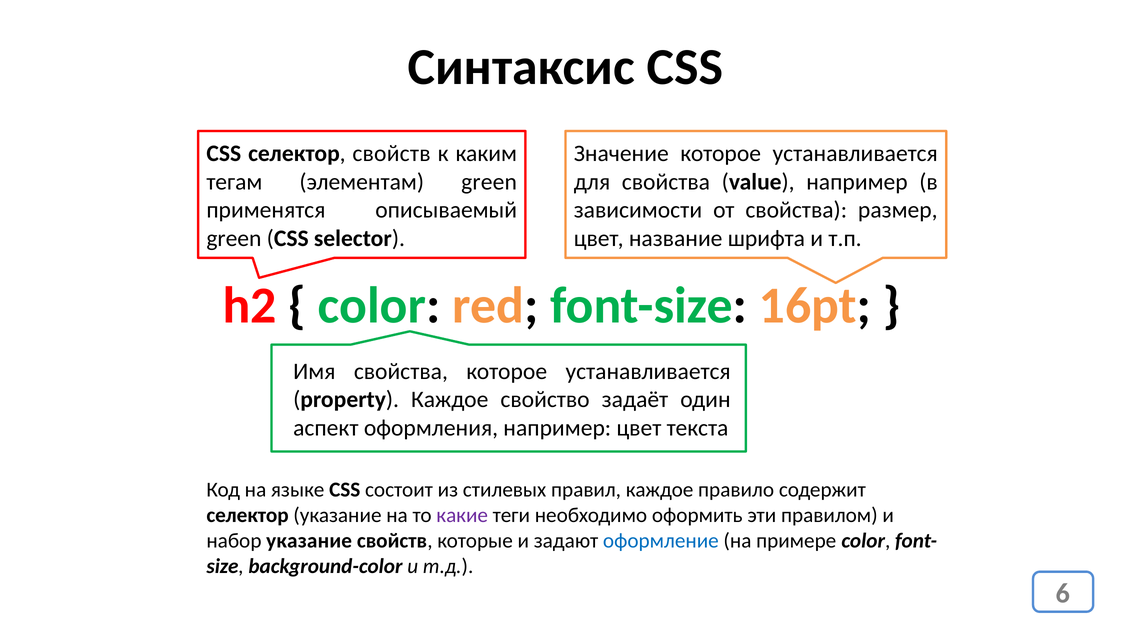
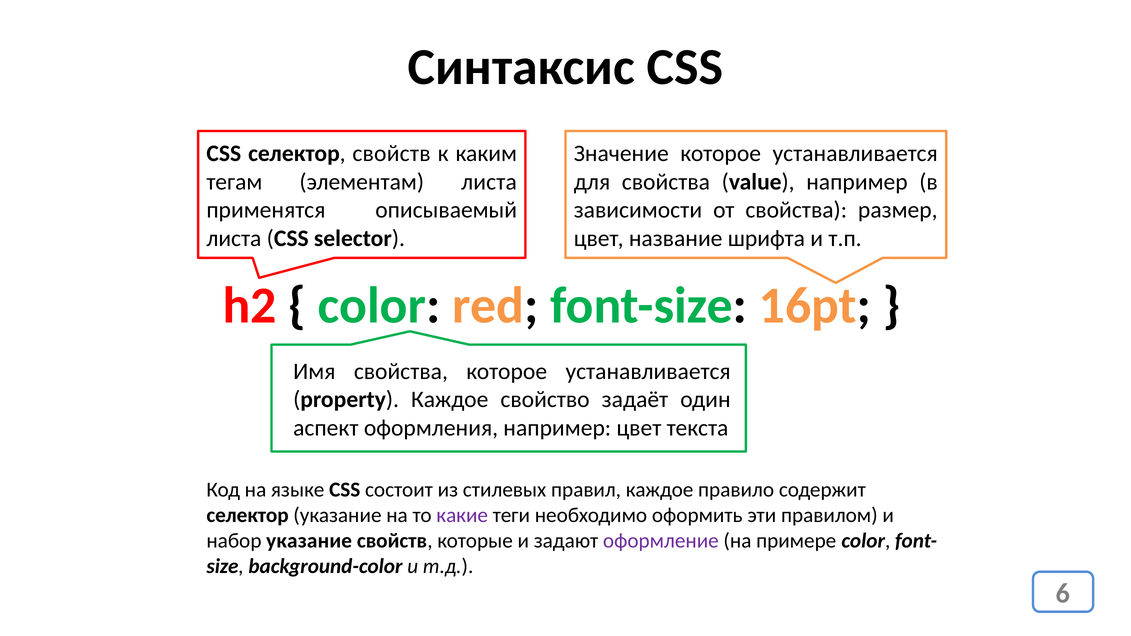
элементам green: green -> листа (489, 182)
green: green -> листа (234, 239)
оформление colour: blue -> purple (661, 541)
